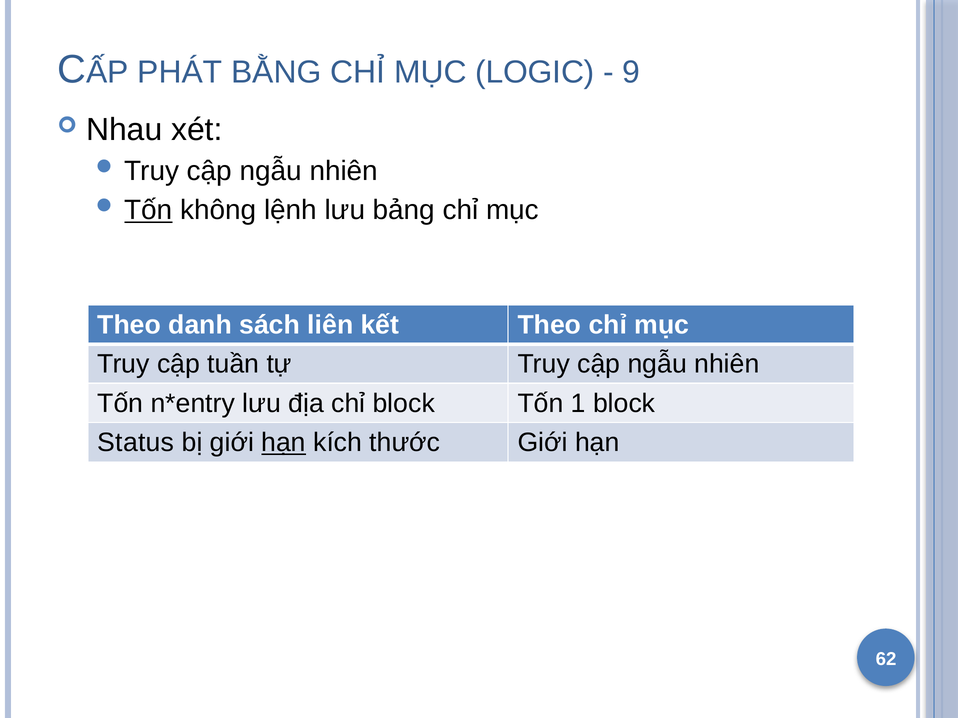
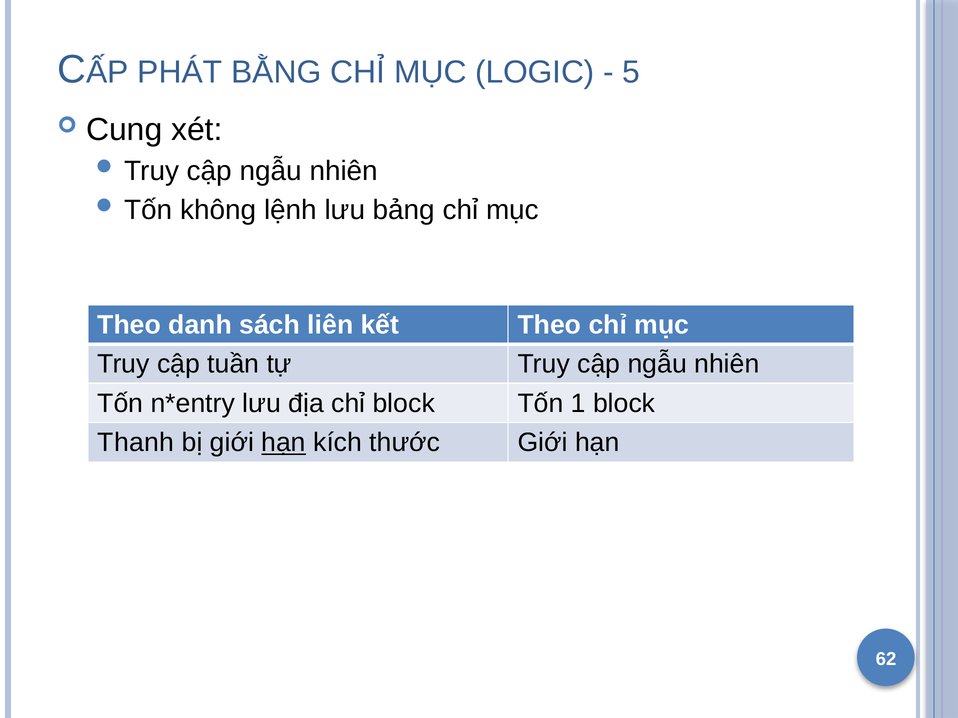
9: 9 -> 5 (631, 73)
Nhau: Nhau -> Cung (124, 130)
Tốn underline: present -> none (148, 210)
Status: Status -> Thanh (136, 443)
